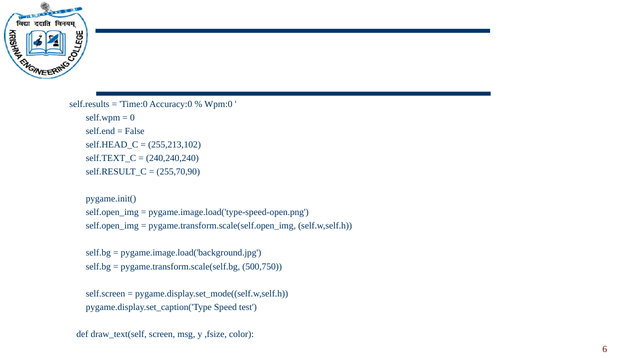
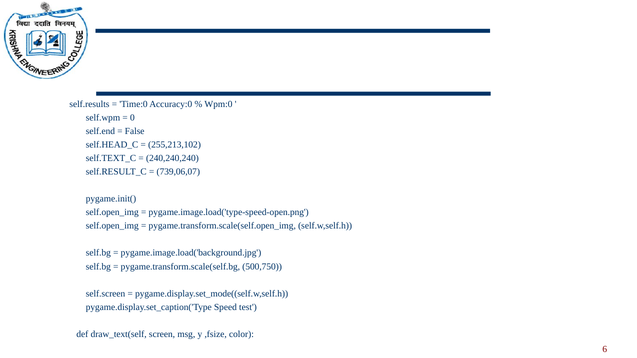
255,70,90: 255,70,90 -> 739,06,07 (178, 172)
